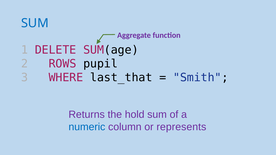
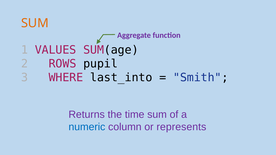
SUM colour: blue -> orange (35, 23)
DELETE: DELETE -> VALUES (56, 50)
last_that: last_that -> last_into (121, 78)
hold: hold -> time (135, 115)
